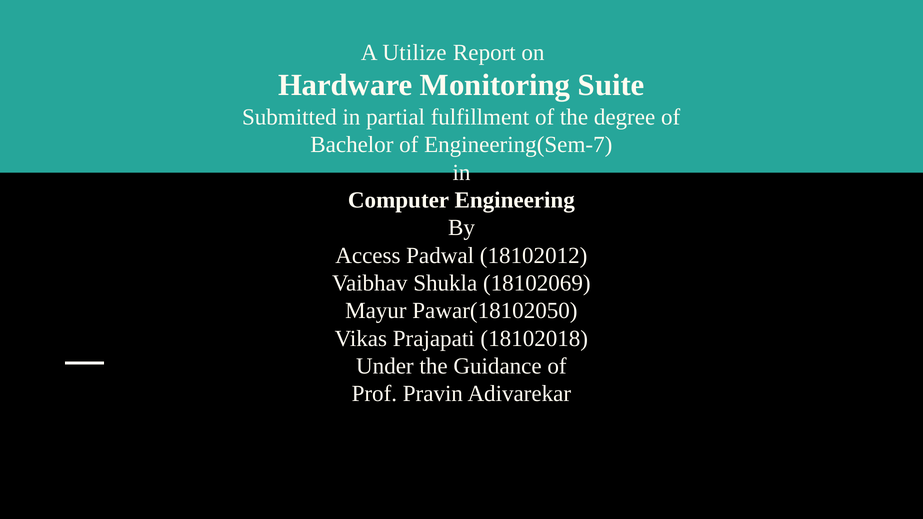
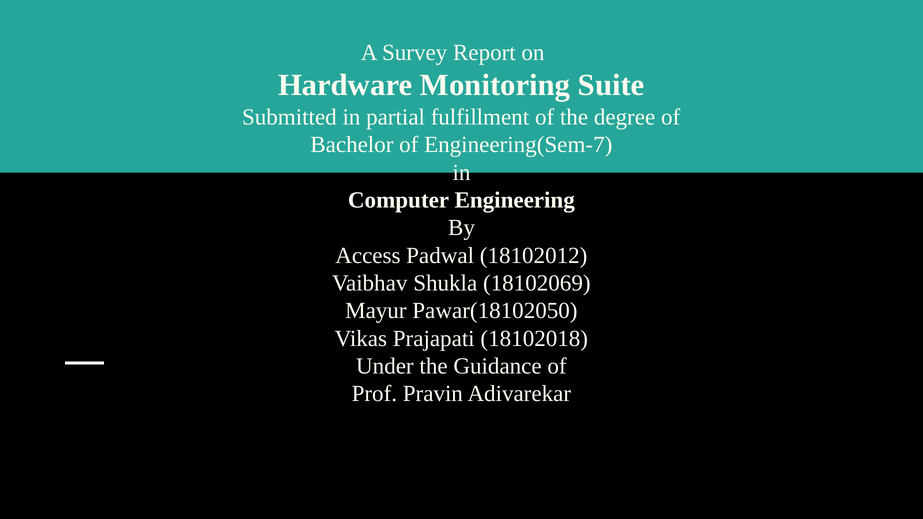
Utilize: Utilize -> Survey (415, 52)
